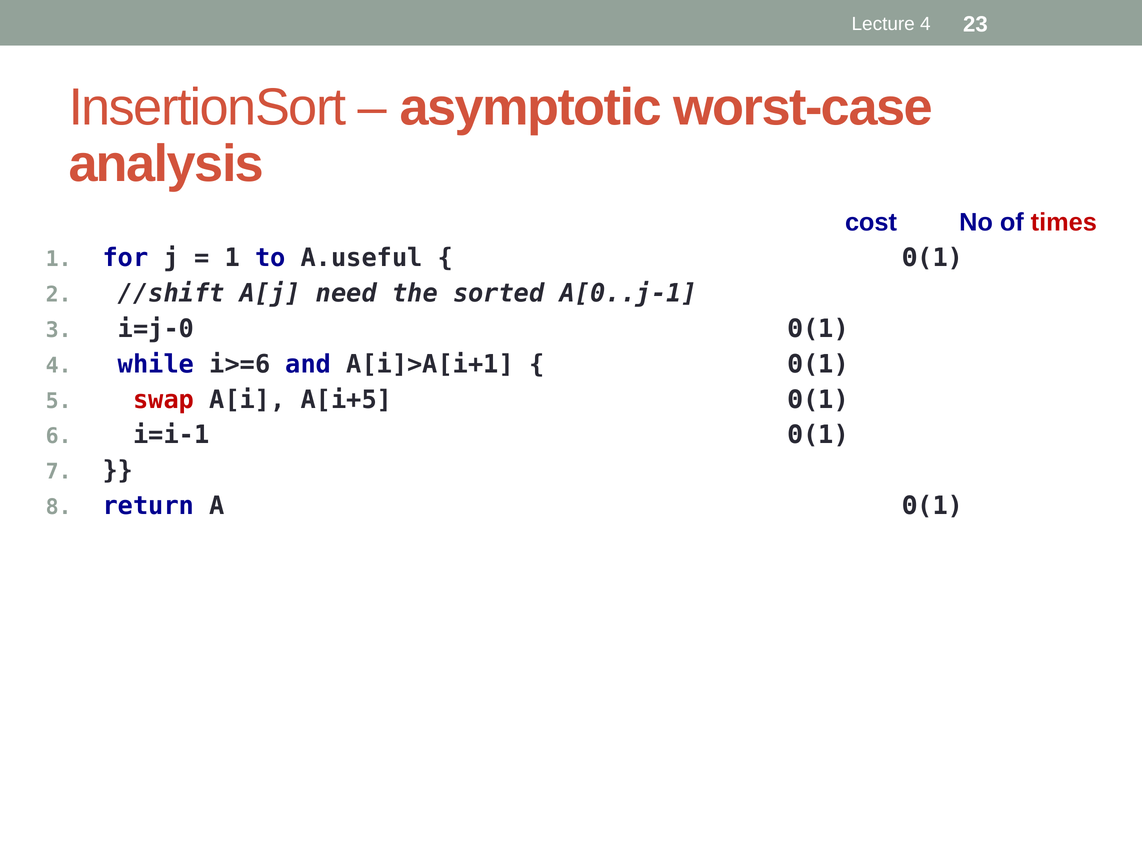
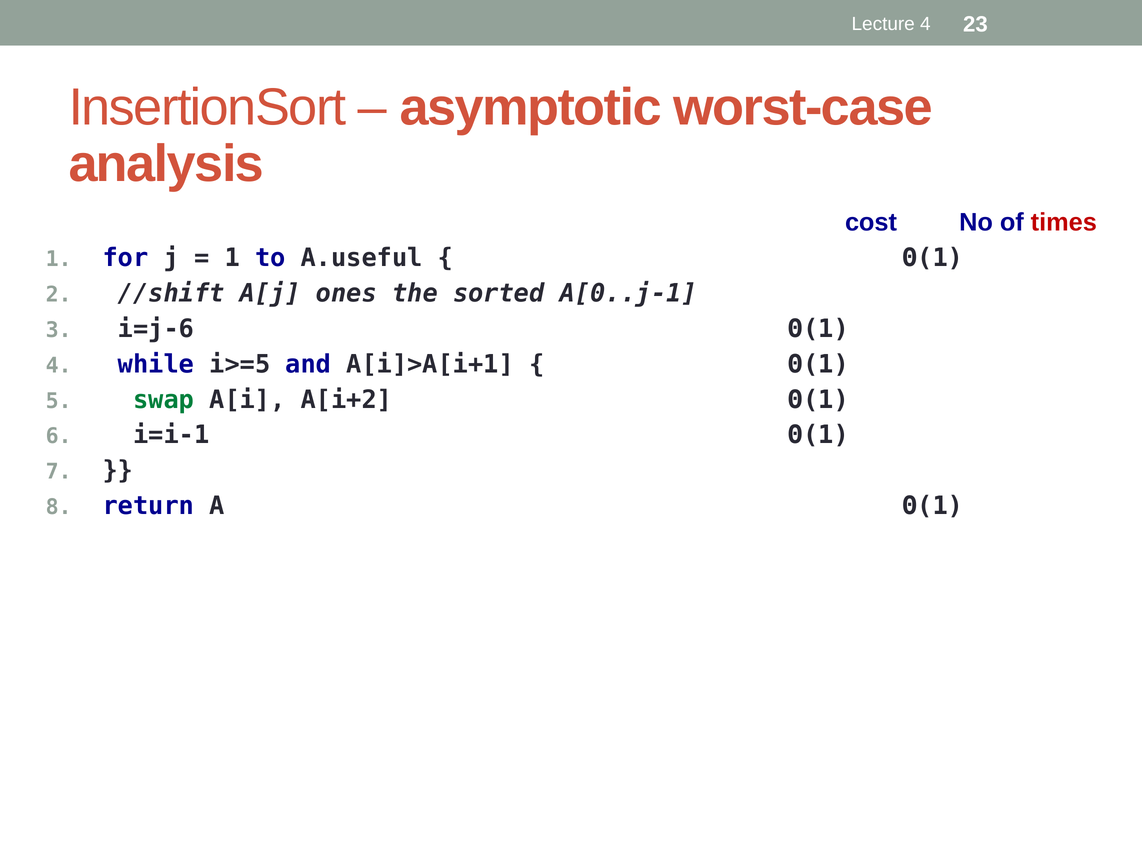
need: need -> ones (346, 293)
i=j-0: i=j-0 -> i=j-6 (156, 329)
i>=6: i>=6 -> i>=5 (240, 364)
swap colour: red -> green (164, 400)
A[i+5: A[i+5 -> A[i+2 (346, 400)
